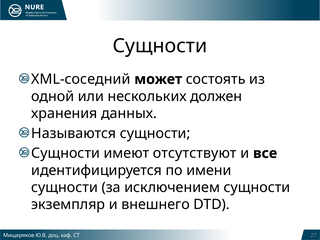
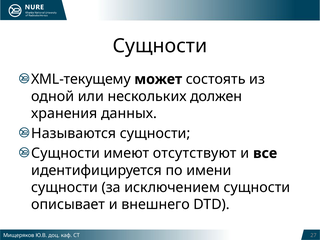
XML-соседний: XML-соседний -> XML-текущему (81, 79)
экземпляр: экземпляр -> описывает (68, 205)
